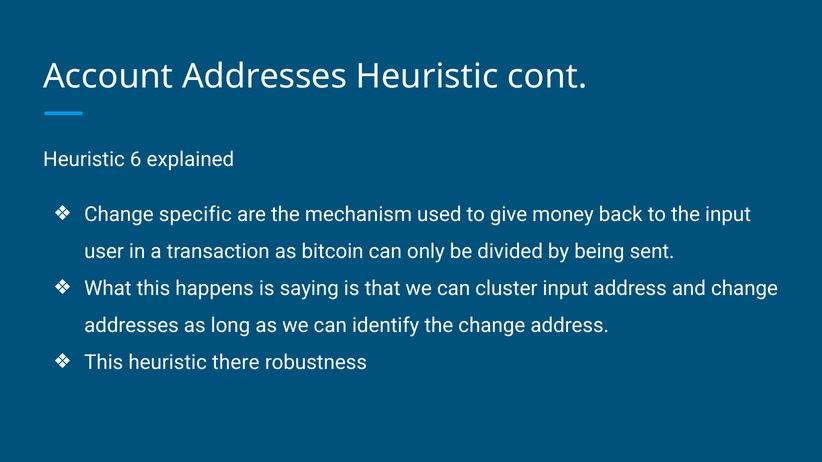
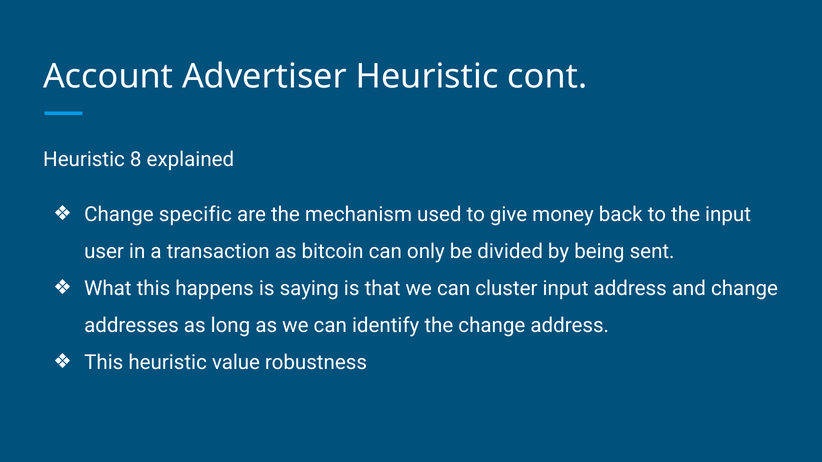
Account Addresses: Addresses -> Advertiser (264, 76)
6: 6 -> 8 (136, 160)
there: there -> value (236, 363)
